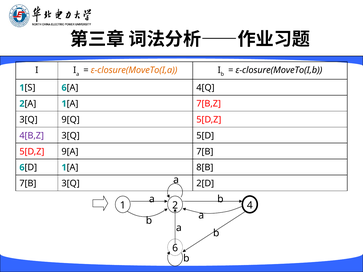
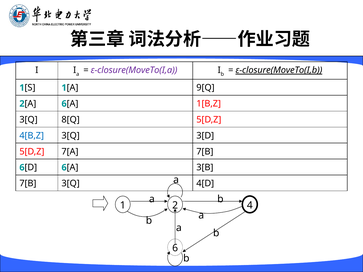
ε-closure(MoveTo(I,a colour: orange -> purple (134, 70)
ε-closure(MoveTo(I,b underline: none -> present (279, 70)
6: 6 -> 1 (64, 88)
4[Q: 4[Q -> 9[Q (205, 88)
2 A 1: 1 -> 6 (64, 104)
7[B,Z: 7[B,Z -> 1[B,Z (209, 104)
9[Q: 9[Q -> 8[Q (71, 120)
4[B,Z colour: purple -> blue (32, 136)
5[D: 5[D -> 3[D (205, 136)
9[A: 9[A -> 7[A (70, 152)
1: 1 -> 6 (64, 168)
8[B: 8[B -> 3[B (205, 168)
2[D: 2[D -> 4[D (205, 184)
